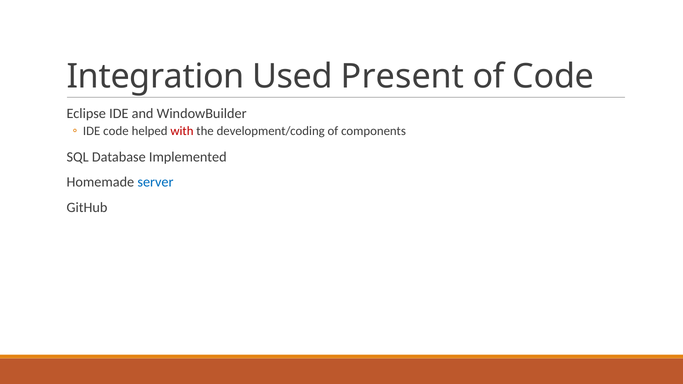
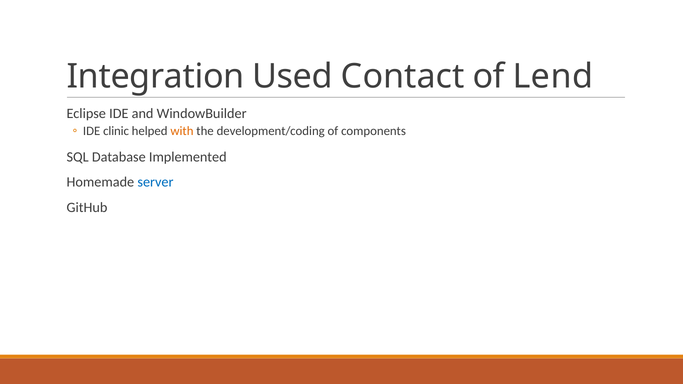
Present: Present -> Contact (403, 77)
of Code: Code -> Lend (553, 77)
IDE code: code -> clinic (116, 131)
with colour: red -> orange (182, 131)
